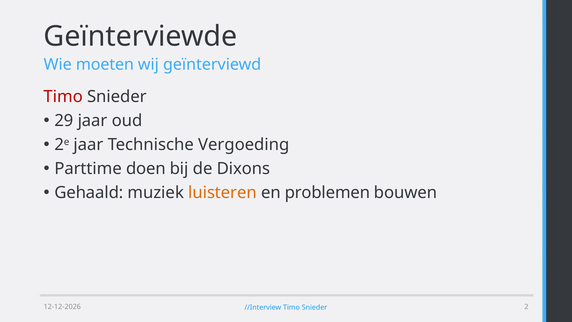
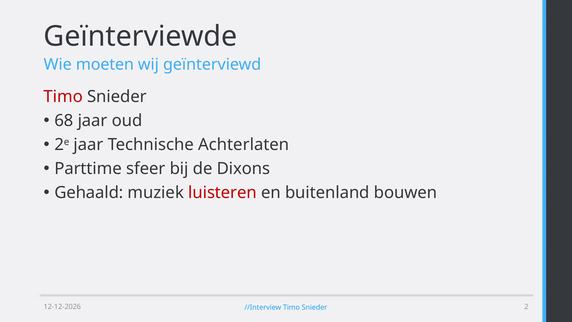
29: 29 -> 68 (64, 121)
Vergoeding: Vergoeding -> Achterlaten (244, 145)
doen: doen -> sfeer (146, 169)
luisteren colour: orange -> red (223, 193)
problemen: problemen -> buitenland (327, 193)
